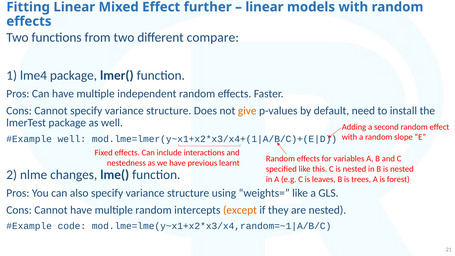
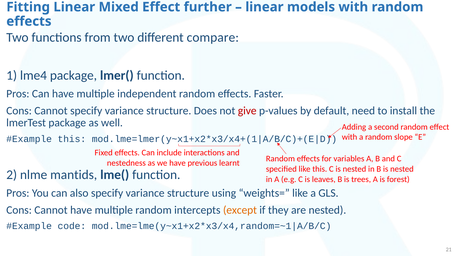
give colour: orange -> red (247, 111)
well: well -> this (72, 139)
changes: changes -> mantids (74, 175)
